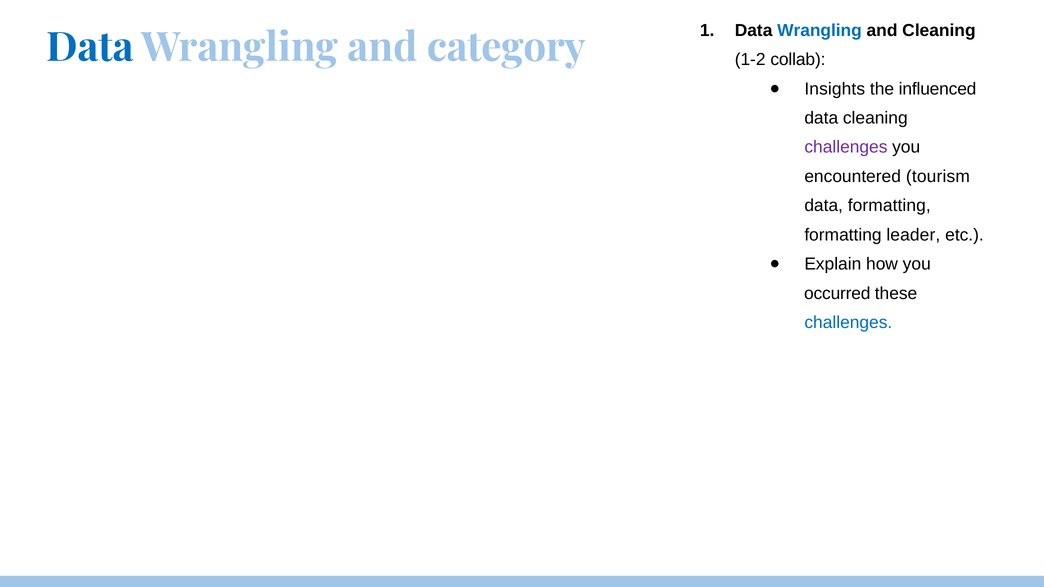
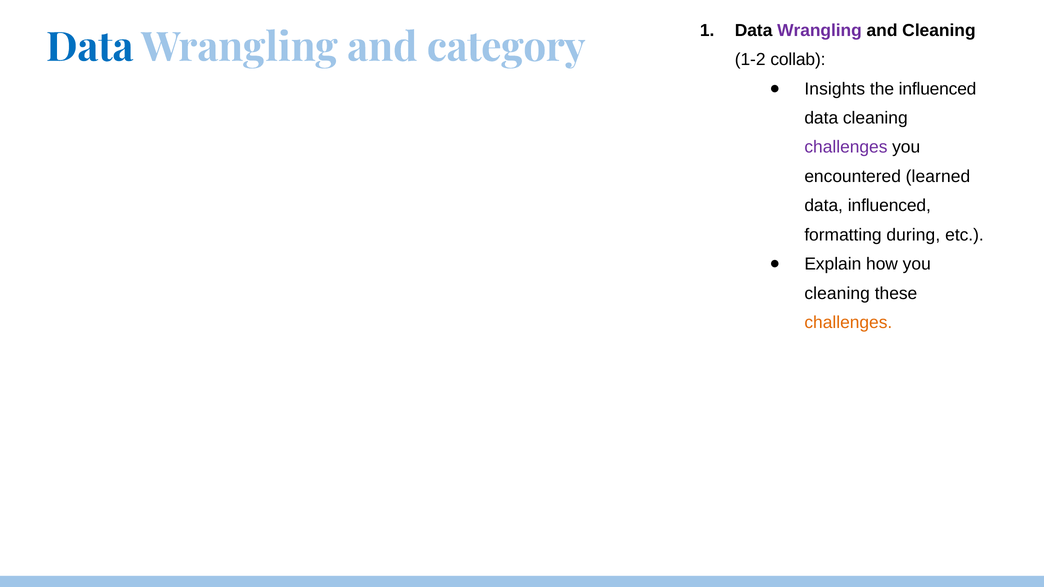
Wrangling colour: blue -> purple (819, 30)
tourism: tourism -> learned (938, 177)
data formatting: formatting -> influenced (889, 206)
leader: leader -> during (913, 235)
occurred: occurred -> cleaning (837, 293)
challenges colour: blue -> orange (848, 323)
